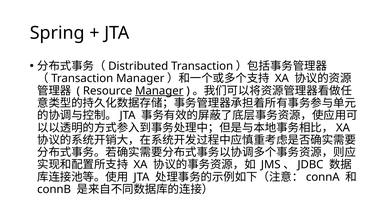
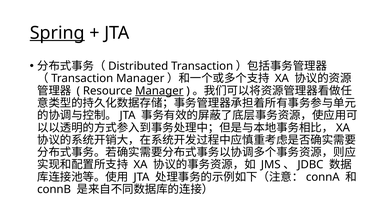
Spring underline: none -> present (57, 33)
